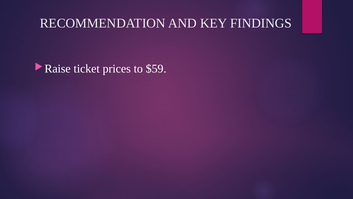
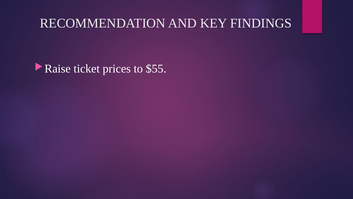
$59: $59 -> $55 (156, 69)
